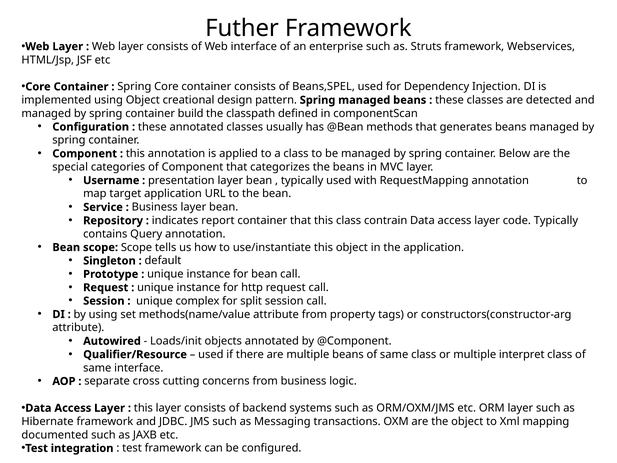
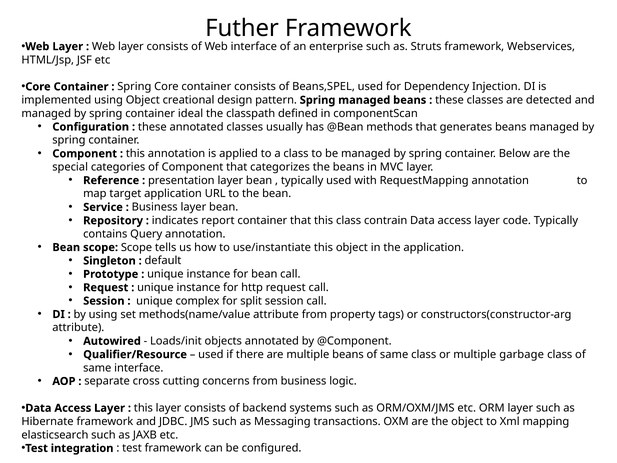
build: build -> ideal (191, 113)
Username: Username -> Reference (111, 180)
interpret: interpret -> garbage (522, 354)
documented: documented -> elasticsearch (55, 435)
